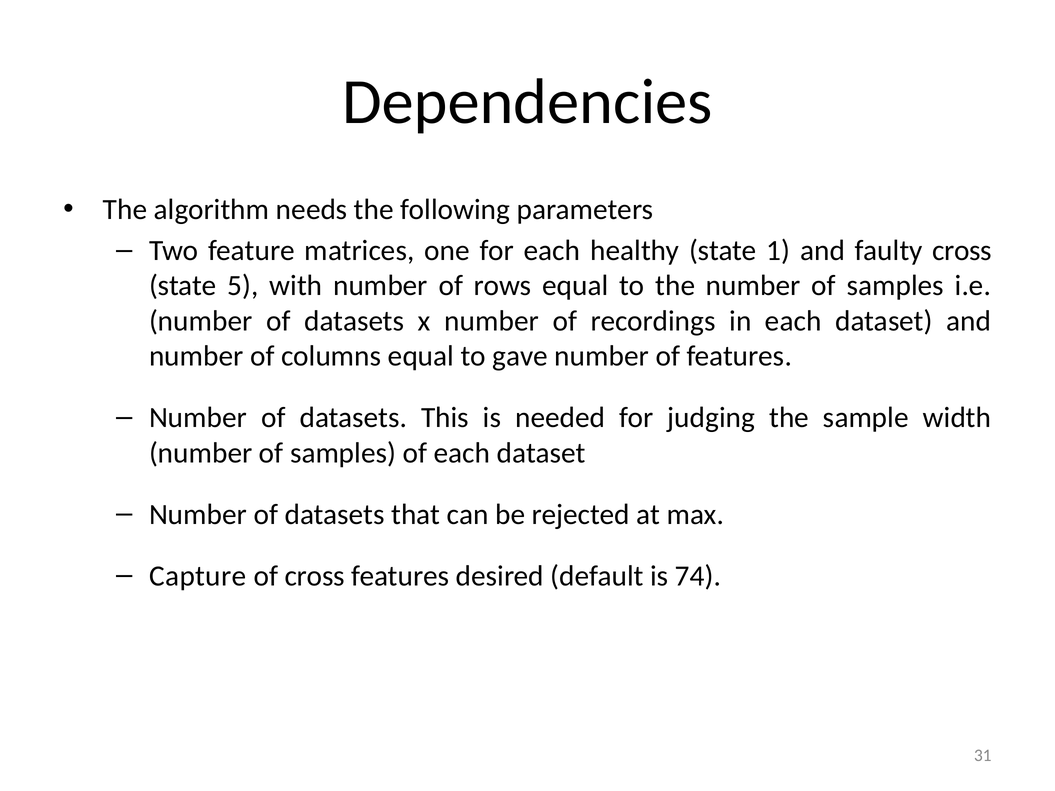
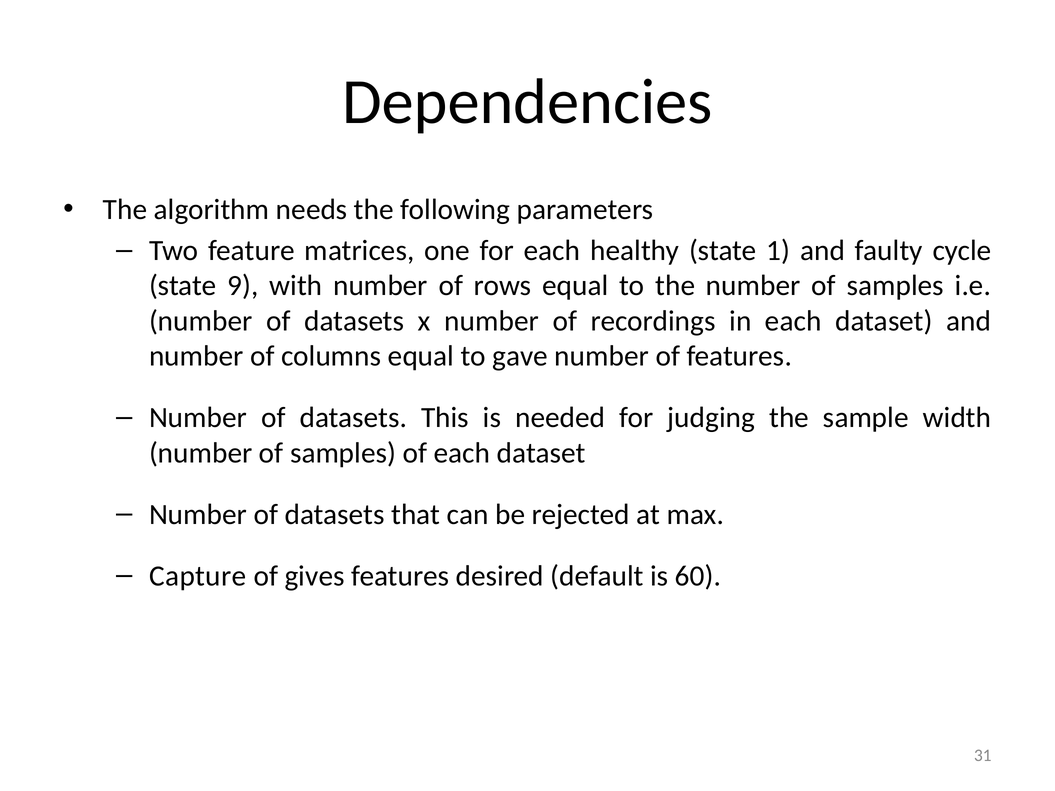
faulty cross: cross -> cycle (962, 251)
5: 5 -> 9 (243, 286)
of cross: cross -> gives (315, 576)
74: 74 -> 60 (698, 576)
